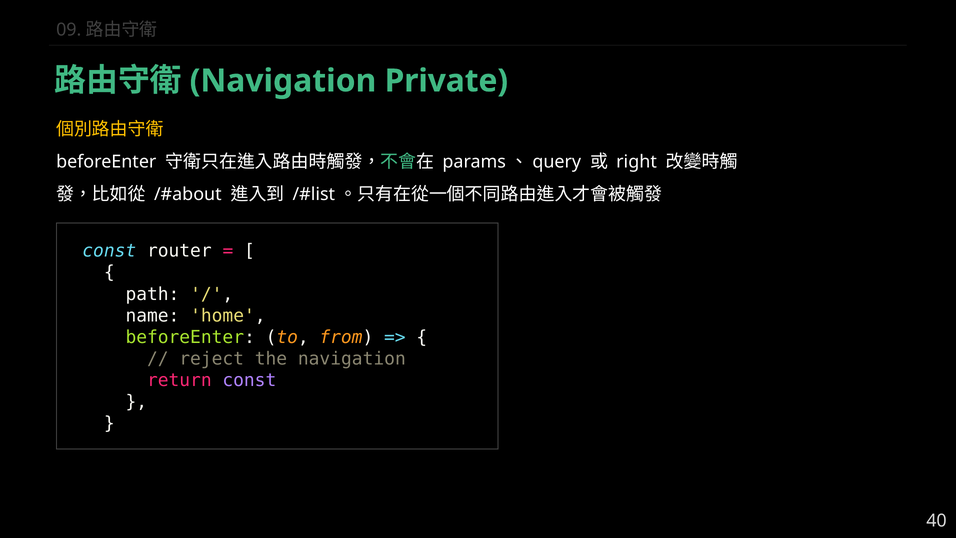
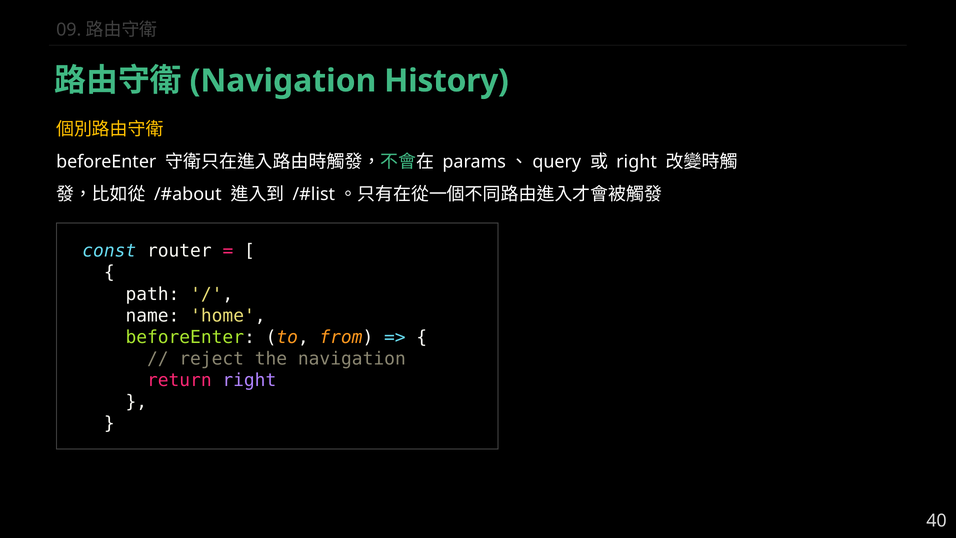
Private: Private -> History (446, 81)
return const: const -> right (249, 380)
